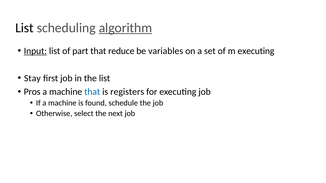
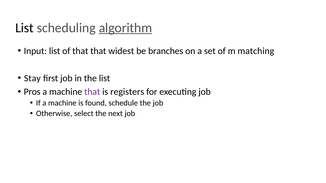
Input underline: present -> none (35, 51)
of part: part -> that (80, 51)
reduce: reduce -> widest (121, 51)
variables: variables -> branches (166, 51)
m executing: executing -> matching (256, 51)
that colour: blue -> purple (92, 92)
